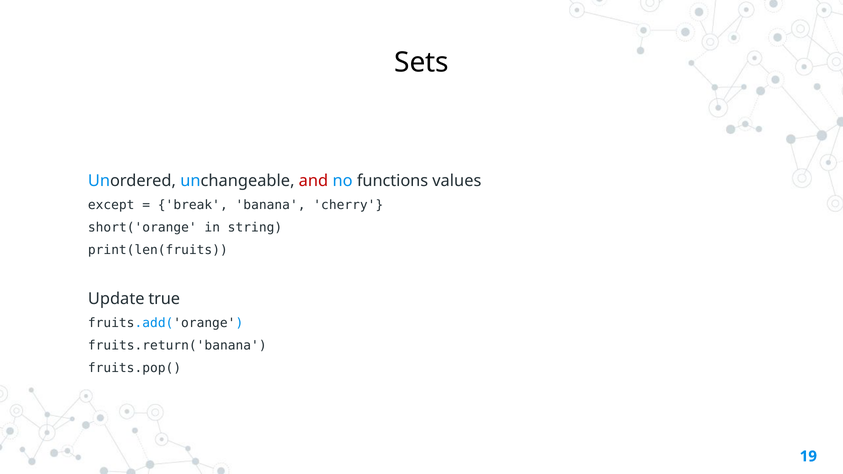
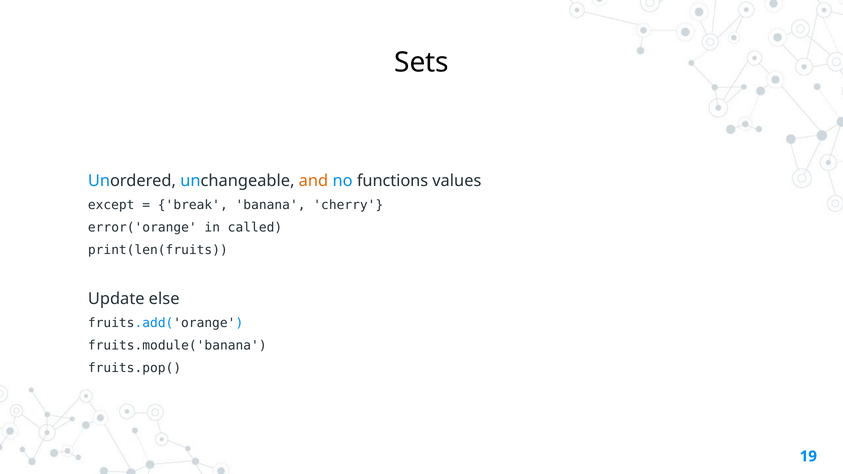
and colour: red -> orange (313, 181)
short('orange: short('orange -> error('orange (142, 228)
string: string -> called (255, 228)
true: true -> else (164, 299)
fruits.return('banana: fruits.return('banana -> fruits.module('banana (177, 346)
